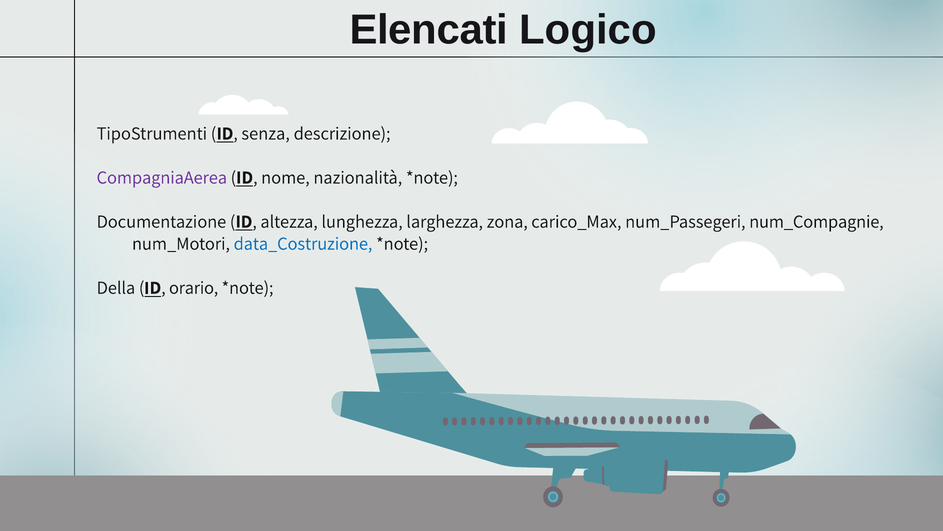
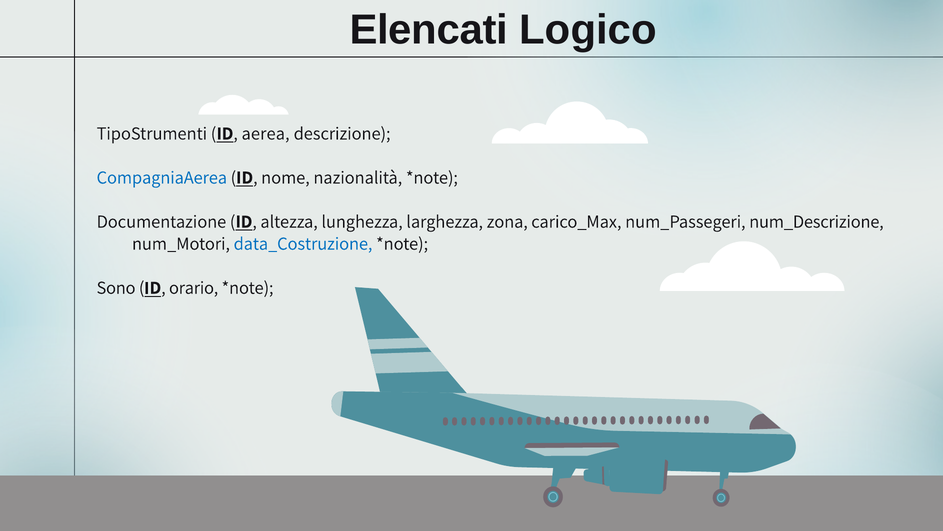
senza: senza -> aerea (266, 133)
CompagniaAerea colour: purple -> blue (162, 177)
num_Compagnie: num_Compagnie -> num_Descrizione (816, 221)
Della: Della -> Sono (116, 287)
